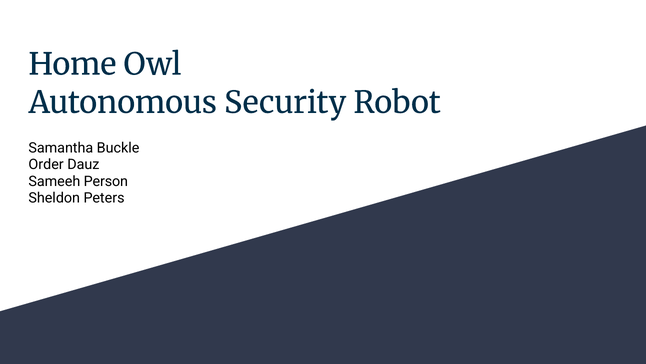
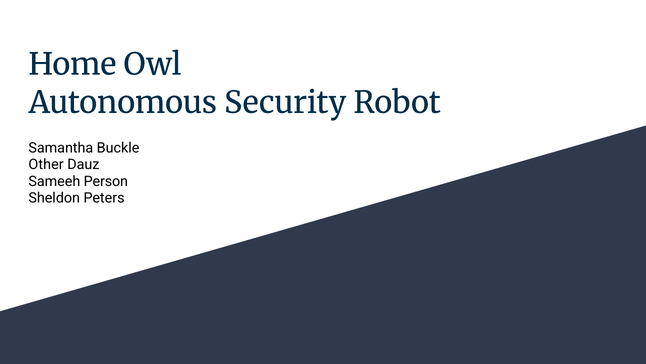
Order: Order -> Other (46, 164)
